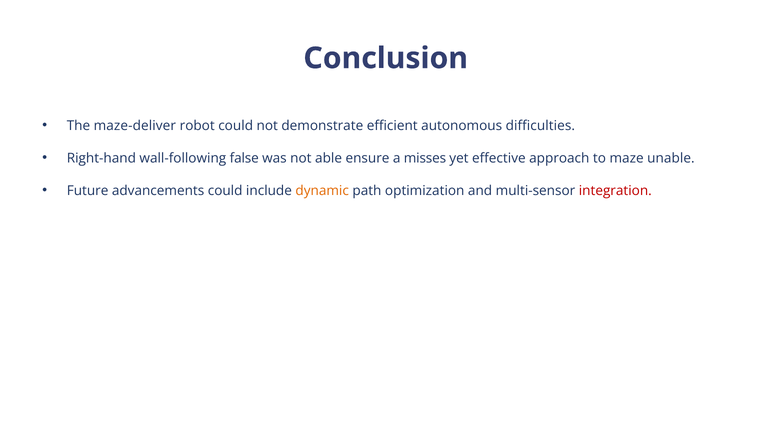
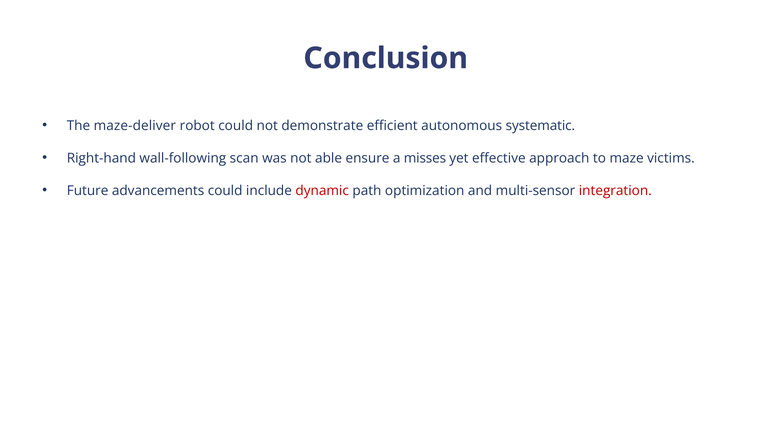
difficulties: difficulties -> systematic (540, 126)
false: false -> scan (244, 158)
unable: unable -> victims (671, 158)
dynamic colour: orange -> red (322, 191)
